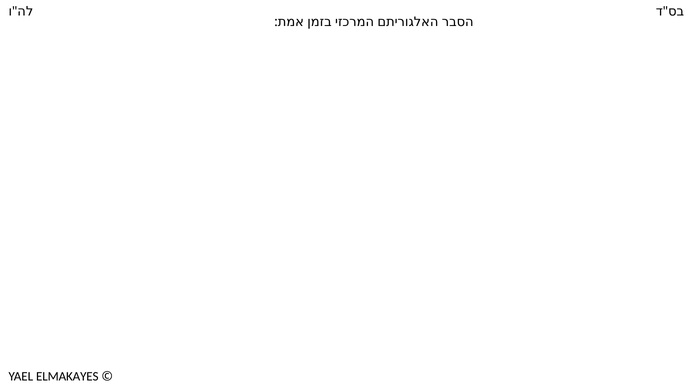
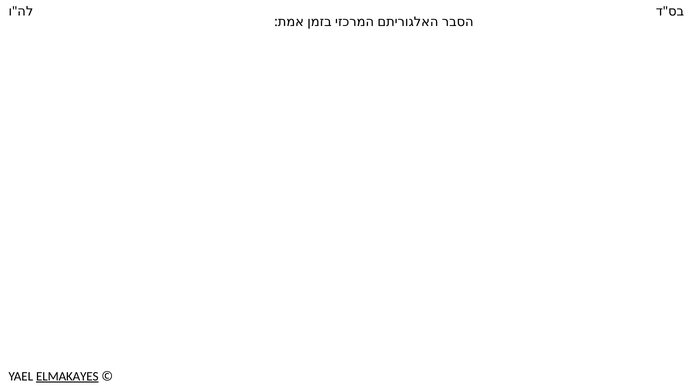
ELMAKAYES underline: none -> present (67, 377)
